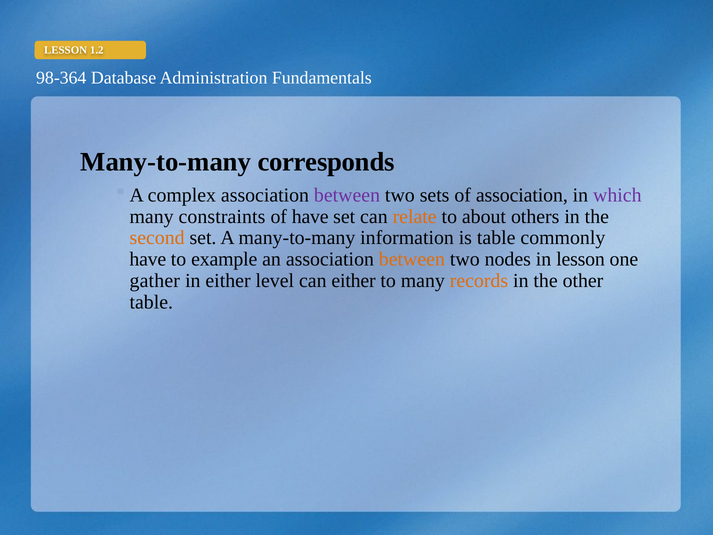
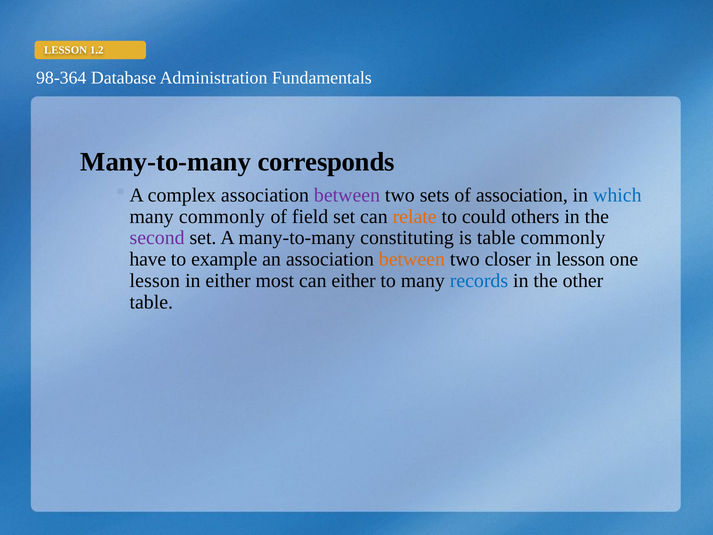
which colour: purple -> blue (617, 195)
many constraints: constraints -> commonly (222, 216)
of have: have -> field (310, 216)
about: about -> could (484, 216)
second colour: orange -> purple (157, 238)
information: information -> constituting (407, 238)
nodes: nodes -> closer (508, 259)
gather: gather -> lesson (155, 281)
level: level -> most (275, 281)
records colour: orange -> blue (479, 281)
